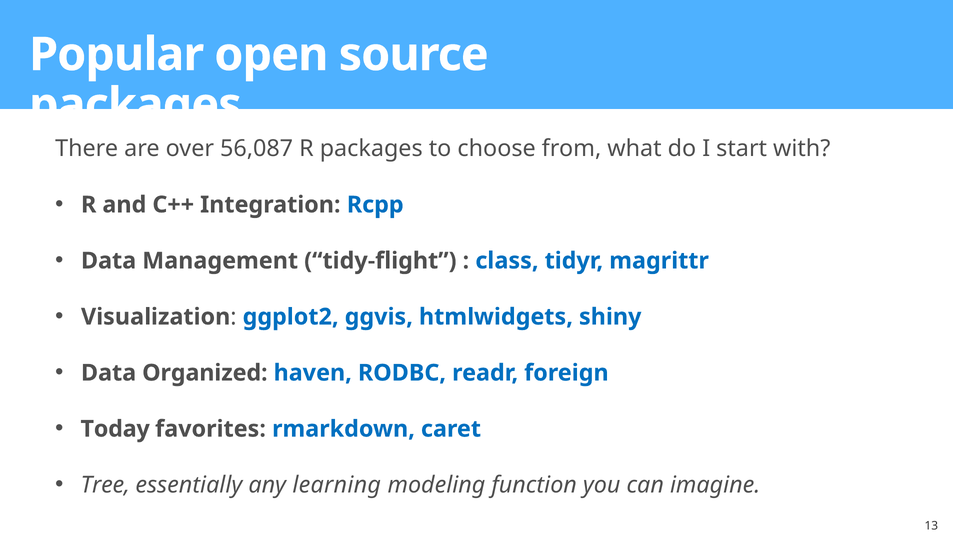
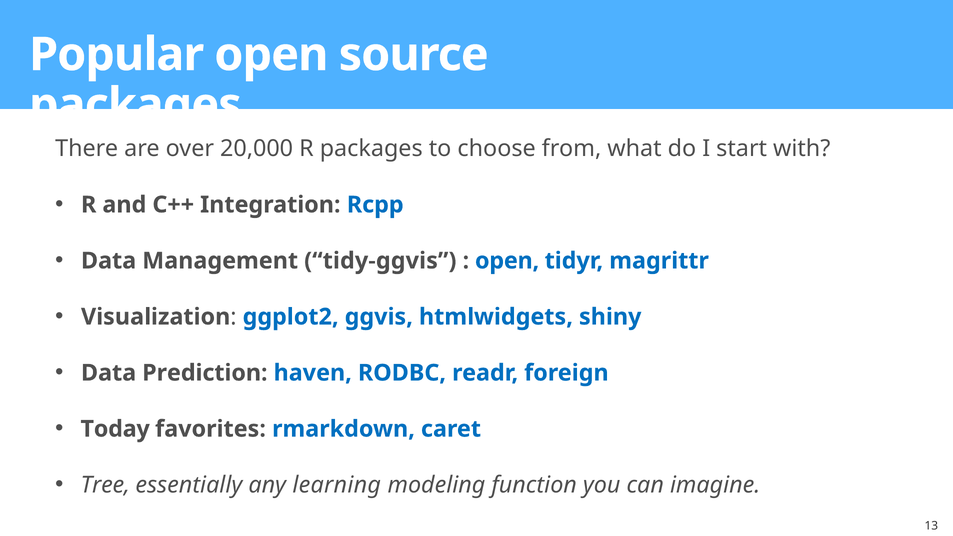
56,087: 56,087 -> 20,000 (257, 149)
tidy-flight: tidy-flight -> tidy-ggvis (380, 261)
class: class -> open (507, 261)
Organized: Organized -> Prediction (205, 373)
